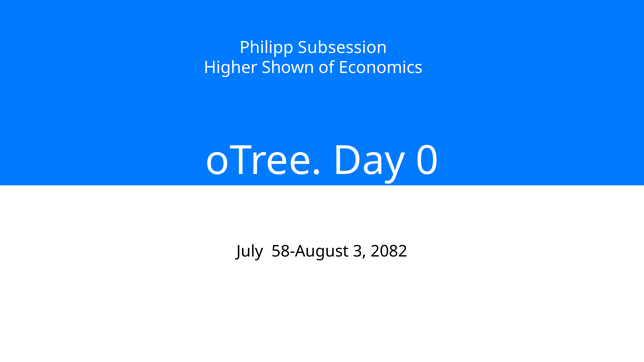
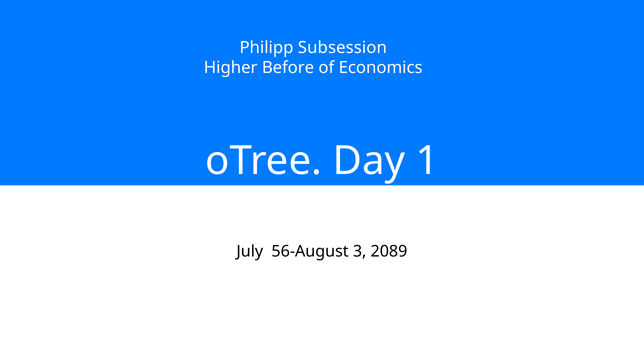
Shown: Shown -> Before (288, 68)
0: 0 -> 1 (427, 161)
58-August: 58-August -> 56-August (310, 251)
2082: 2082 -> 2089 (389, 251)
